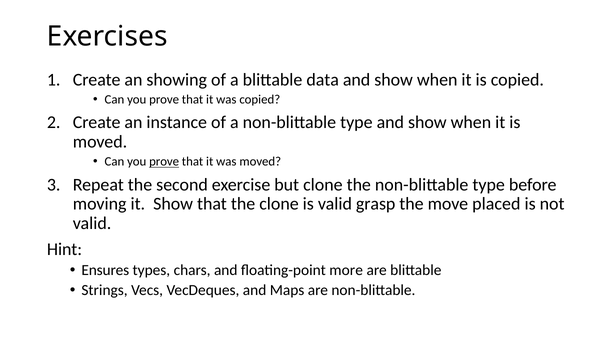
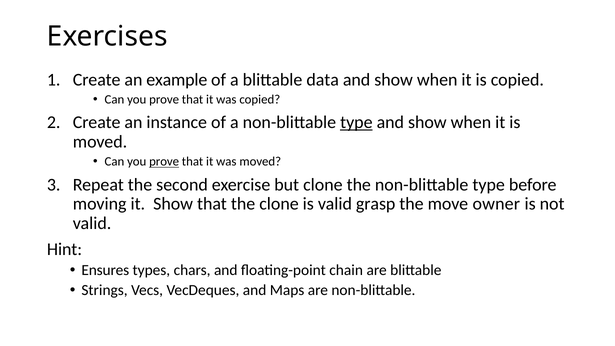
showing: showing -> example (177, 80)
type underline: none -> present (356, 122)
placed: placed -> owner (496, 204)
more: more -> chain (346, 270)
